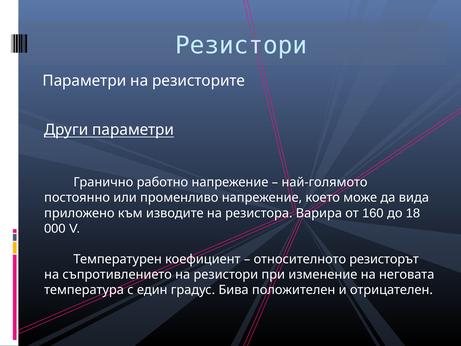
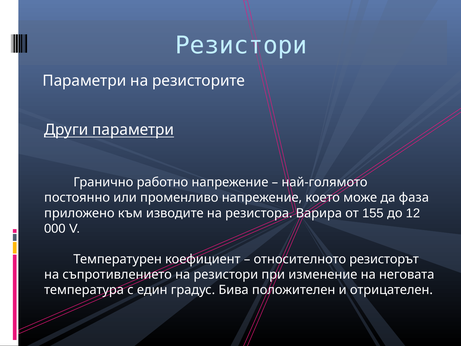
вида: вида -> фаза (414, 198)
160: 160 -> 155 (373, 213)
18: 18 -> 12 (413, 213)
